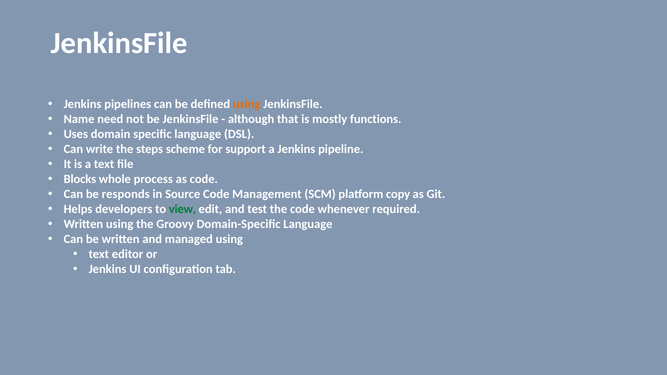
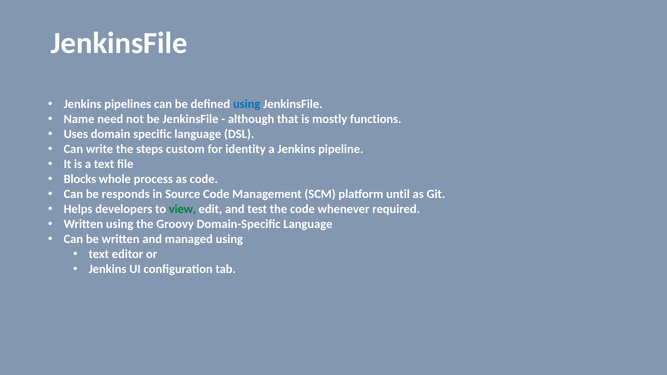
using colour: orange -> blue (247, 104)
scheme: scheme -> custom (185, 149)
support: support -> identity (246, 149)
copy: copy -> until (398, 194)
